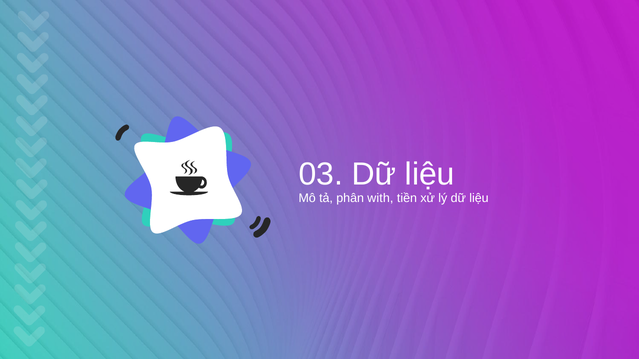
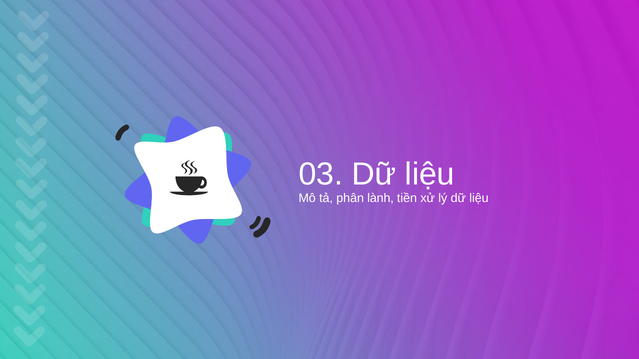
with: with -> lành (381, 198)
